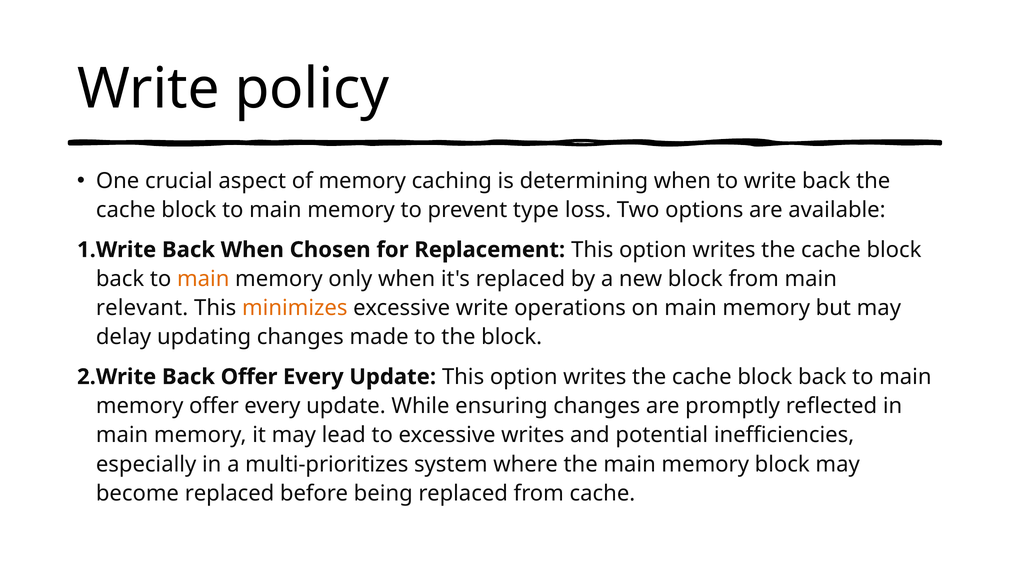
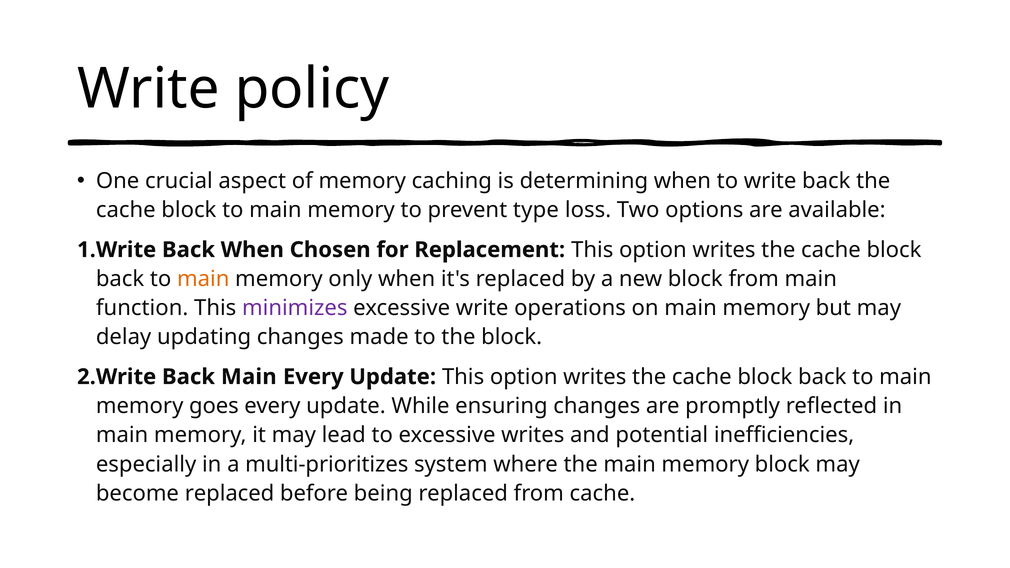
relevant: relevant -> function (142, 308)
minimizes colour: orange -> purple (295, 308)
Back Offer: Offer -> Main (249, 377)
memory offer: offer -> goes (214, 406)
